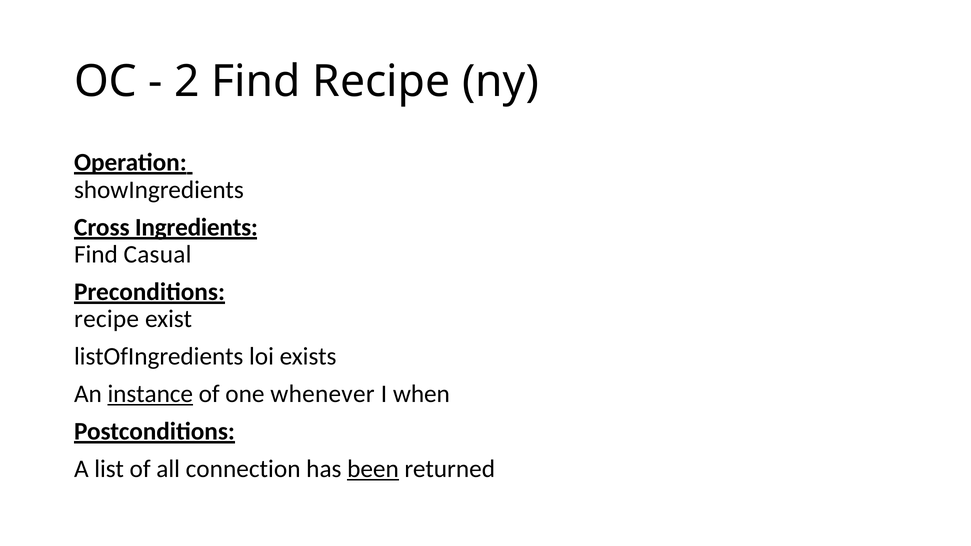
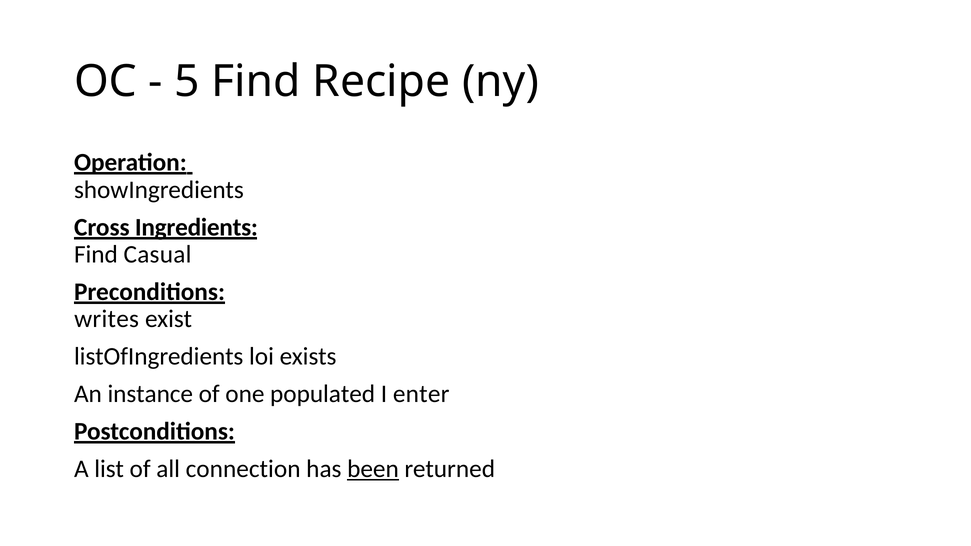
2: 2 -> 5 (187, 82)
recipe: recipe -> writes (107, 319)
instance underline: present -> none (150, 394)
whenever: whenever -> populated (323, 394)
when: when -> enter (421, 394)
